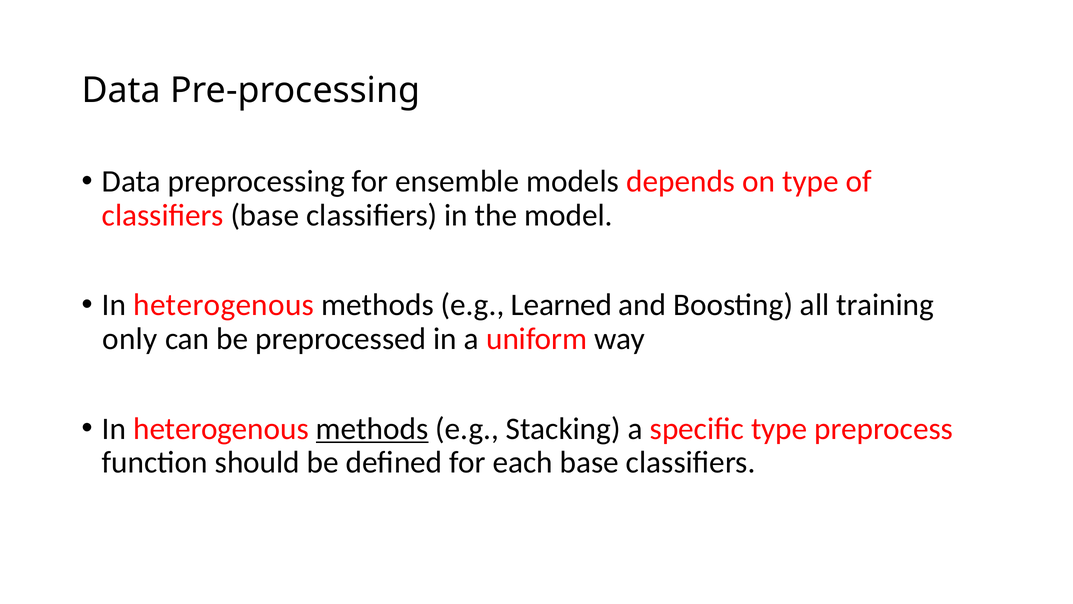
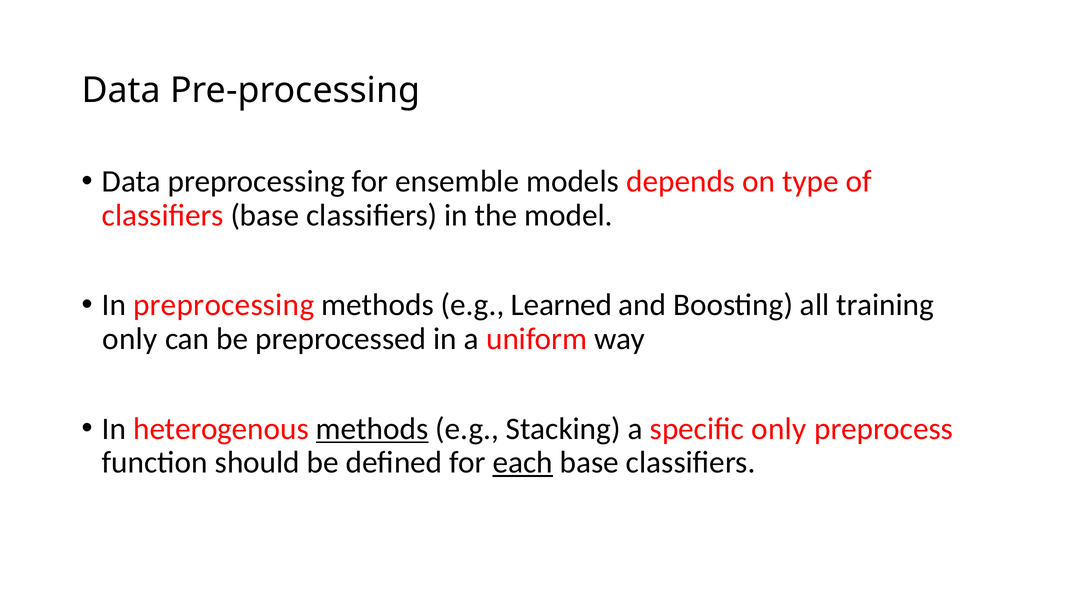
heterogenous: heterogenous -> preprocessing (224, 305)
specific type: type -> only (779, 428)
each underline: none -> present (523, 462)
